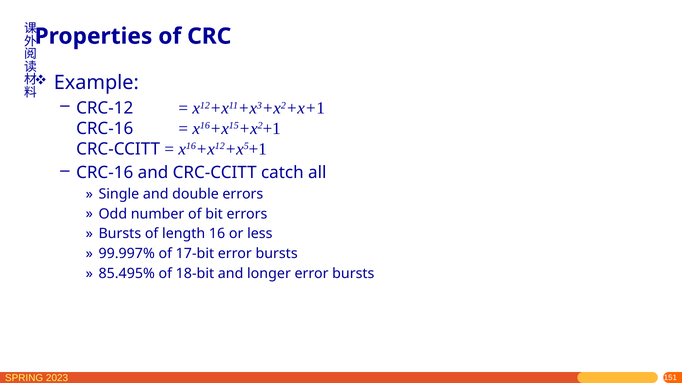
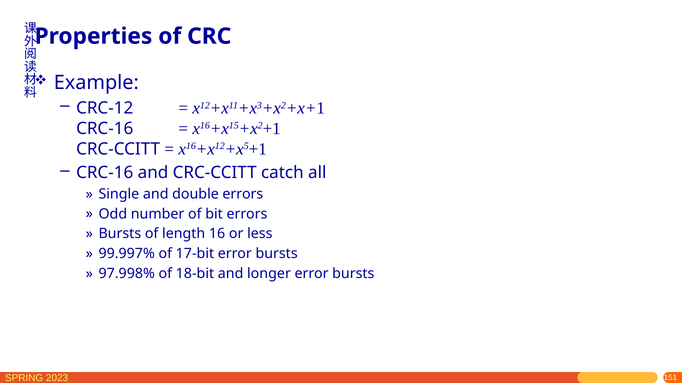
85.495%: 85.495% -> 97.998% (127, 274)
